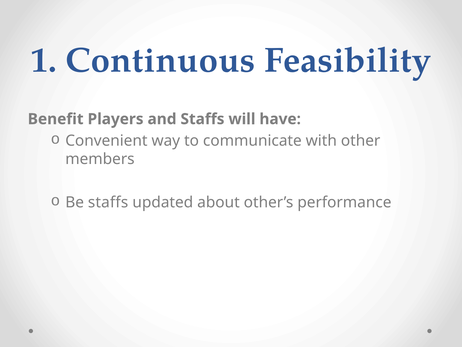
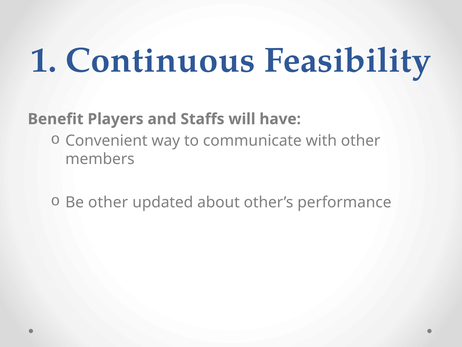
Be staffs: staffs -> other (108, 202)
